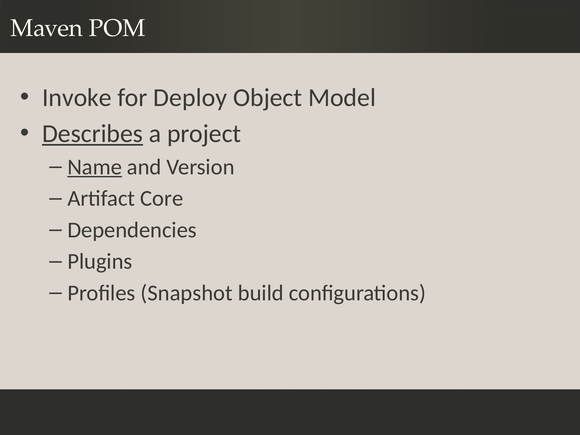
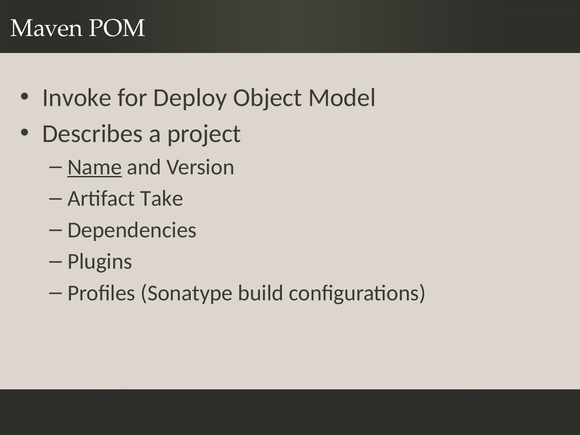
Describes underline: present -> none (93, 134)
Core: Core -> Take (162, 198)
Snapshot: Snapshot -> Sonatype (187, 293)
